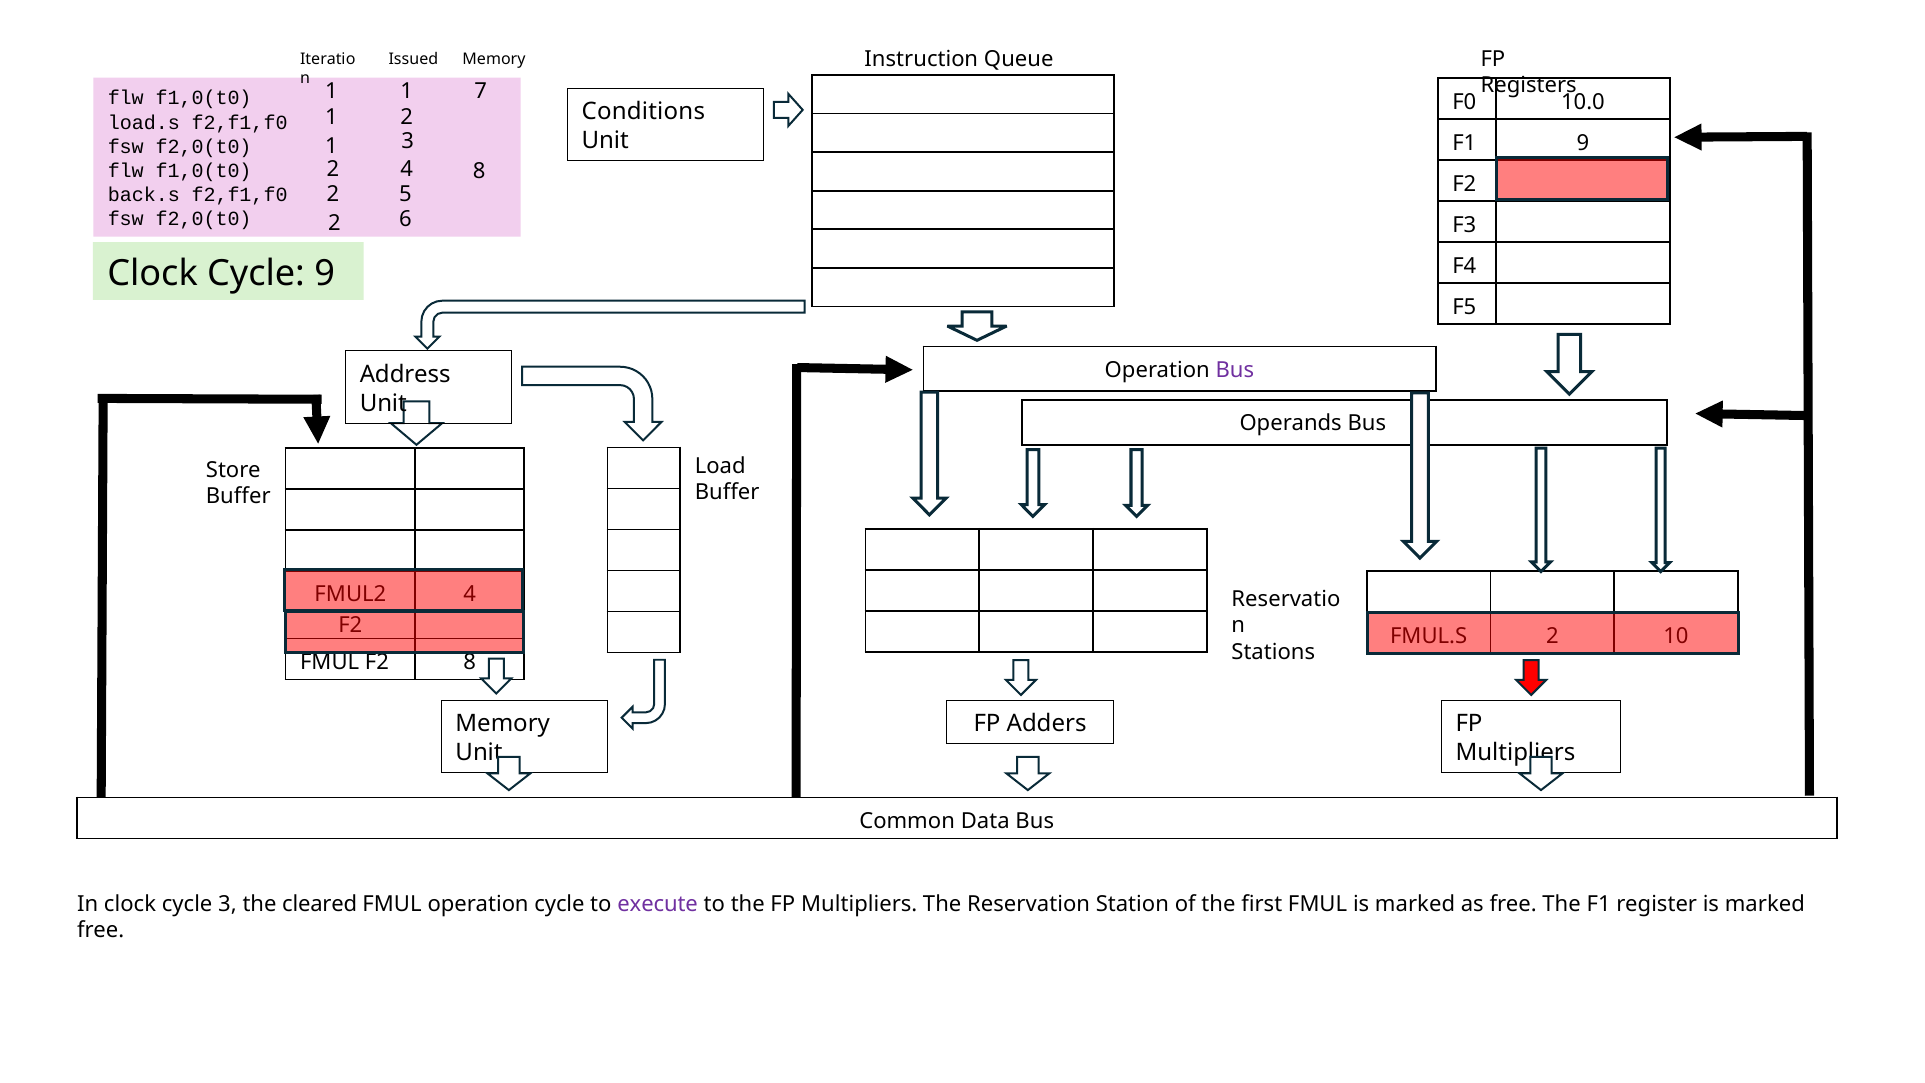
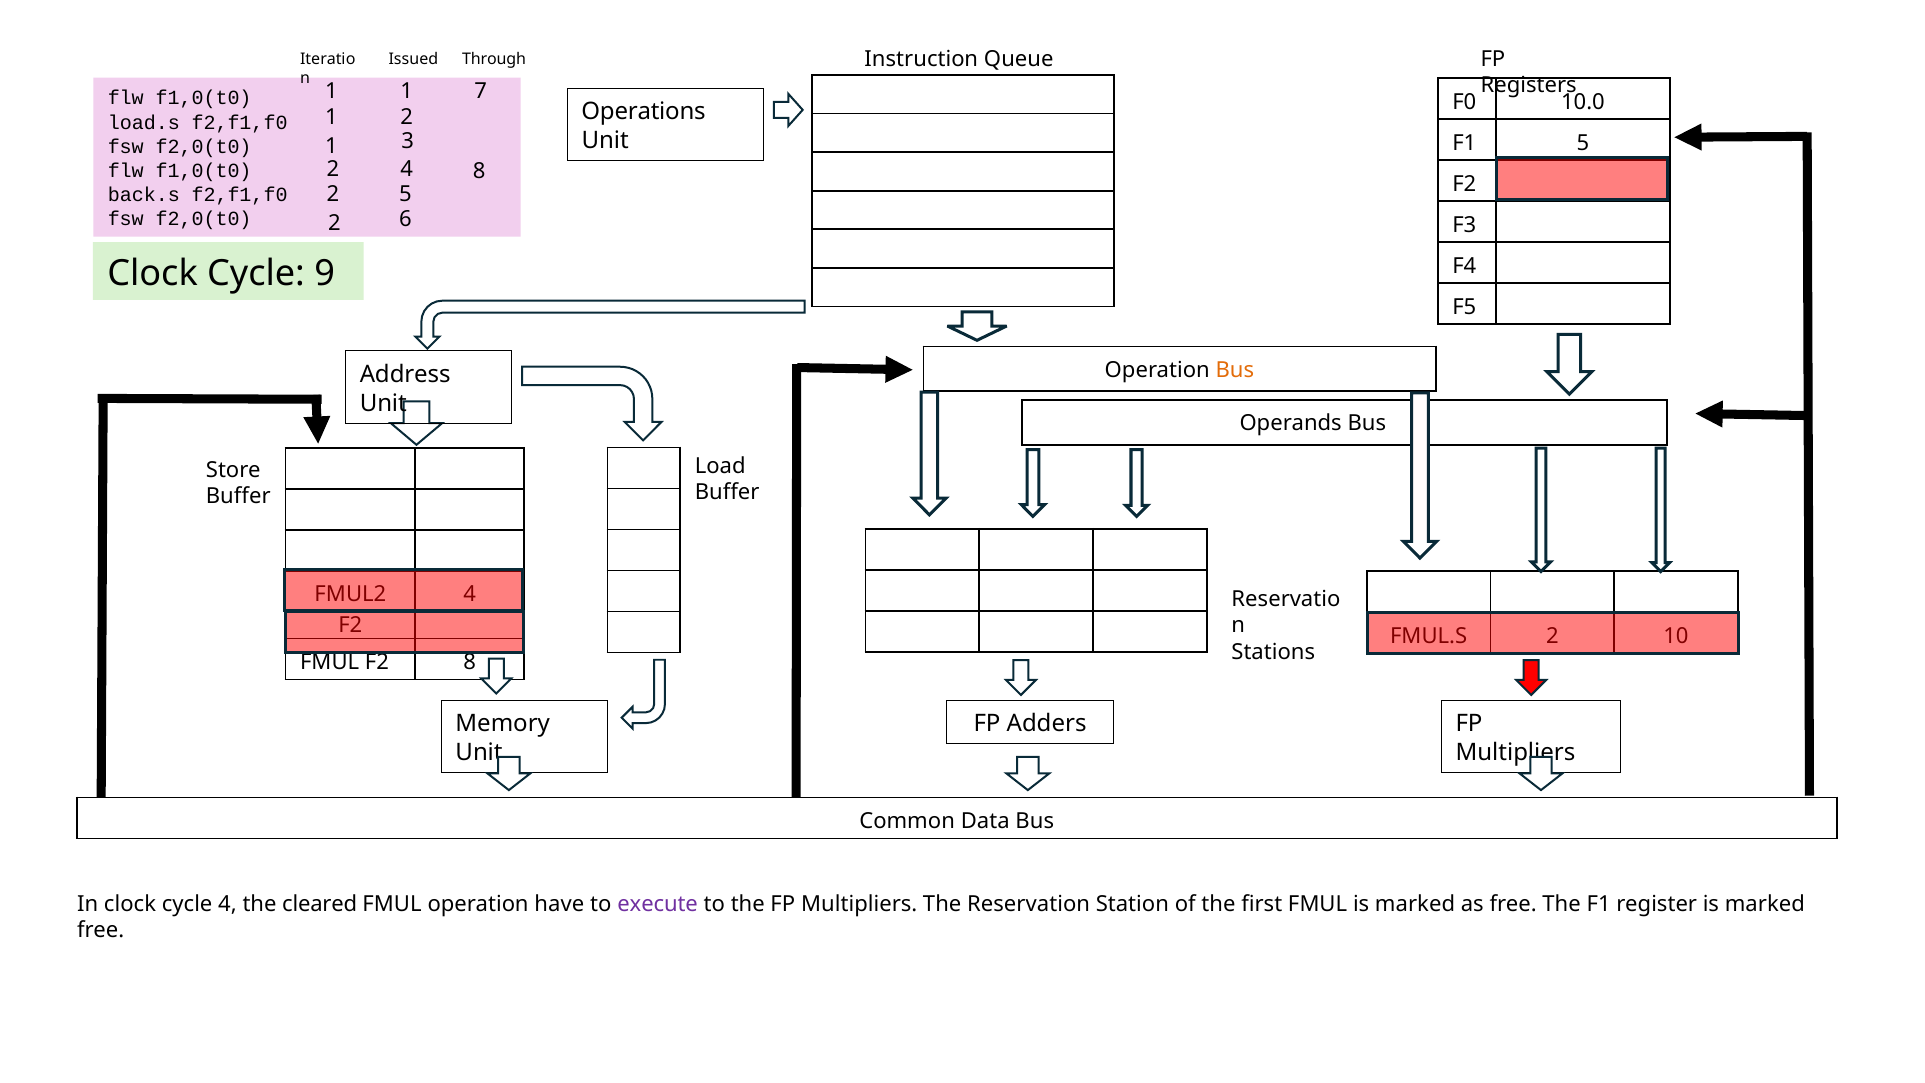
Issued Memory: Memory -> Through (494, 59)
Conditions: Conditions -> Operations (644, 112)
F1 9: 9 -> 5 (1583, 143)
Bus colour: purple -> orange (1235, 370)
cycle 3: 3 -> 4 (228, 904)
operation cycle: cycle -> have (559, 904)
